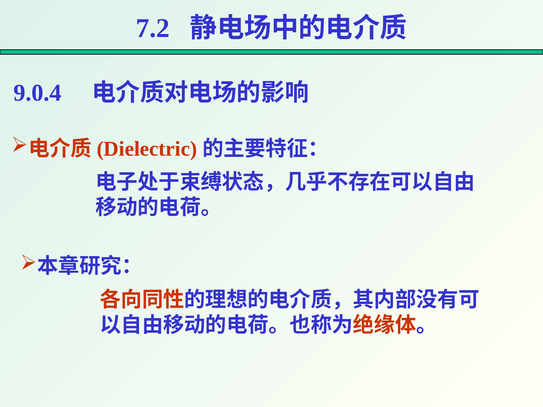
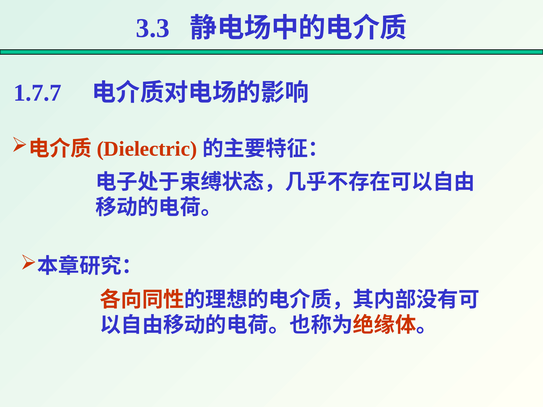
7.2: 7.2 -> 3.3 (153, 28)
9.0.4: 9.0.4 -> 1.7.7 (38, 93)
